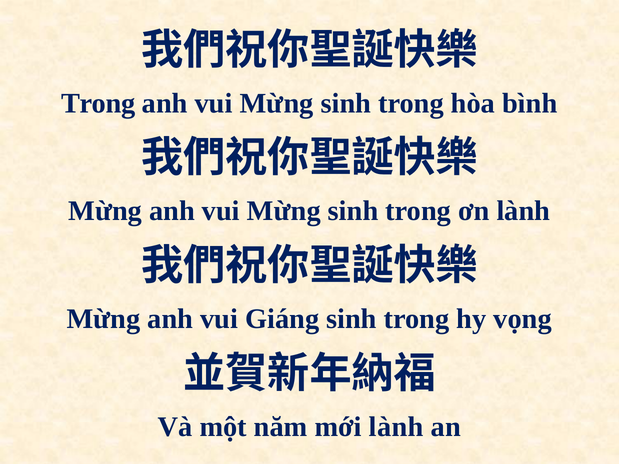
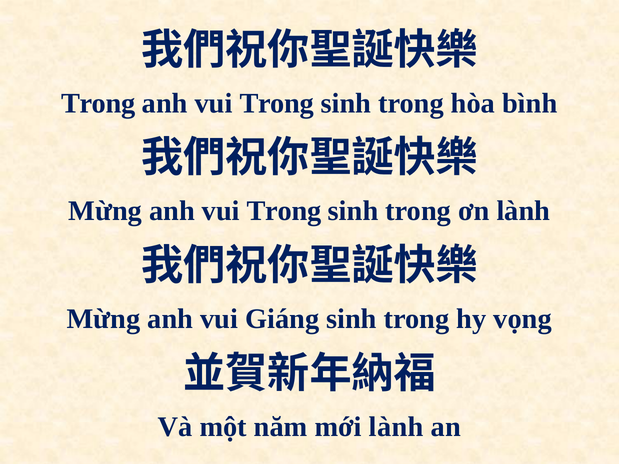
Mừng: Mừng -> Trong (277, 103)
Mừng anh vui Mừng: Mừng -> Trong (284, 211)
